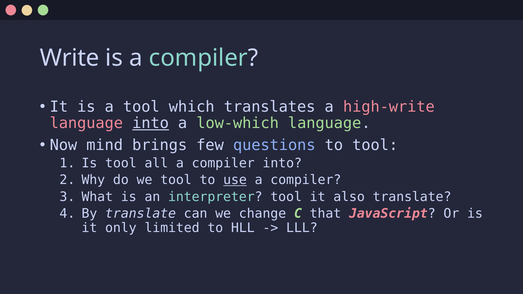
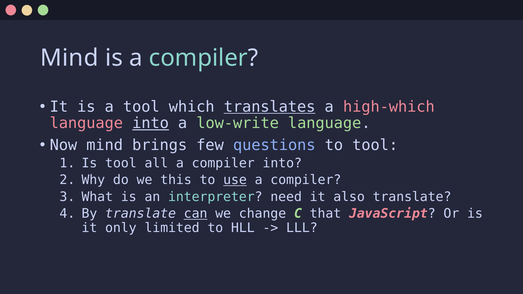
Write: Write -> Mind (69, 58)
translates underline: none -> present (270, 107)
high-write: high-write -> high-which (389, 107)
low-which: low-which -> low-write (238, 123)
we tool: tool -> this (176, 180)
interpreter tool: tool -> need (286, 197)
can underline: none -> present (196, 214)
